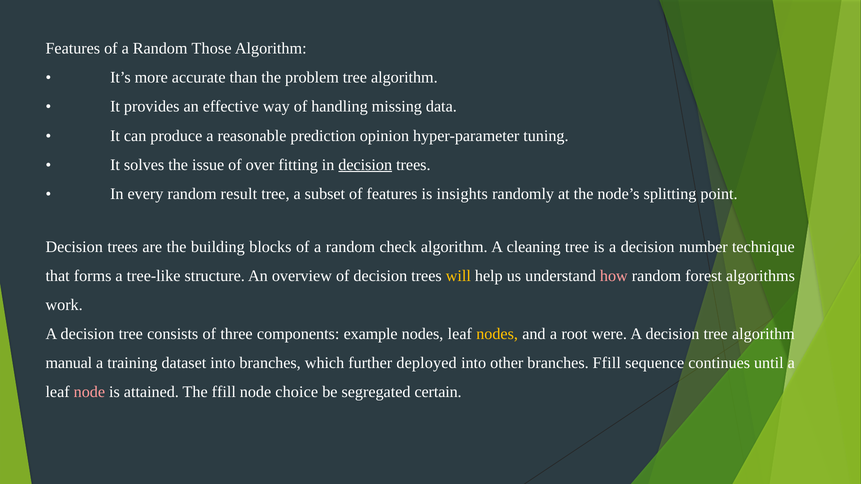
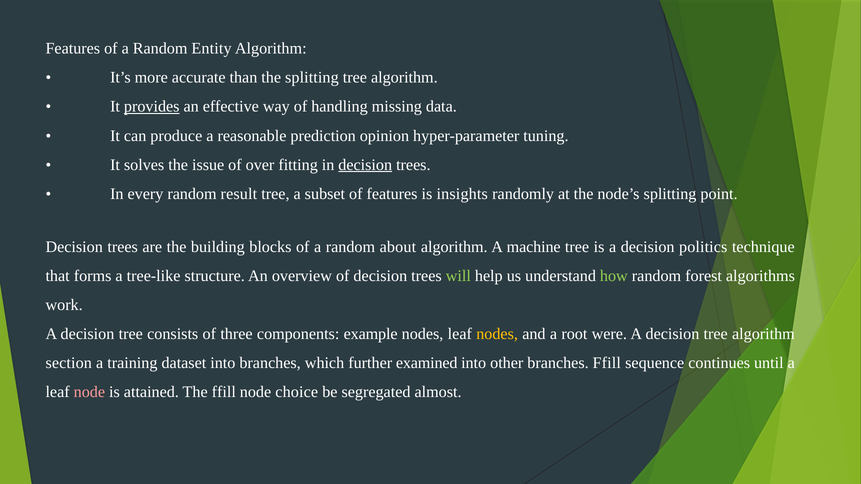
Those: Those -> Entity (212, 49)
the problem: problem -> splitting (312, 78)
provides underline: none -> present (152, 107)
check: check -> about (398, 247)
cleaning: cleaning -> machine (534, 247)
number: number -> politics (703, 247)
will colour: yellow -> light green (458, 276)
how colour: pink -> light green (614, 276)
manual: manual -> section (69, 363)
deployed: deployed -> examined (427, 363)
certain: certain -> almost (438, 392)
